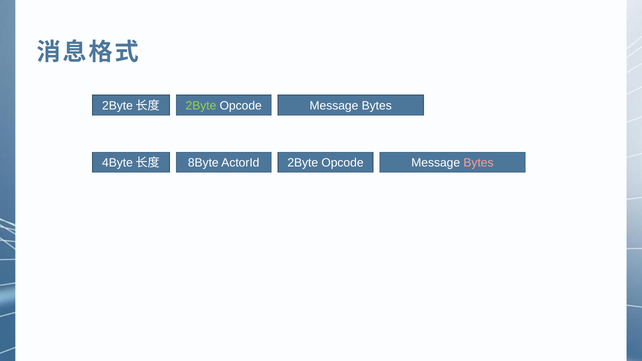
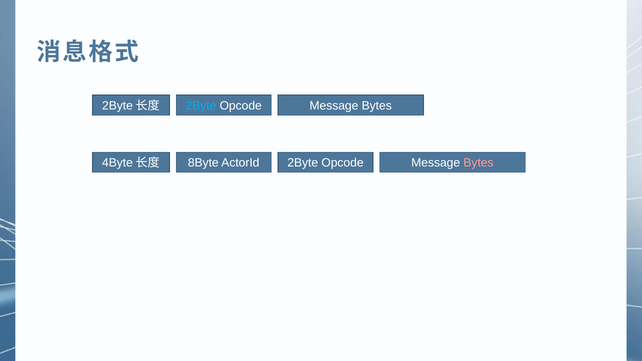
2Byte colour: light green -> light blue (201, 106)
